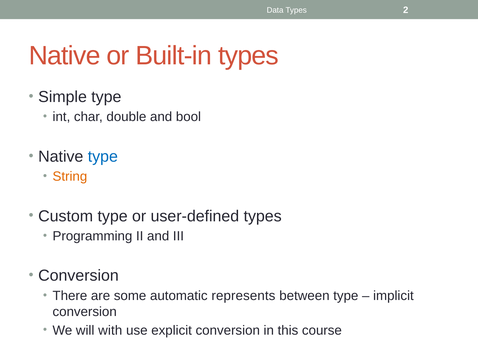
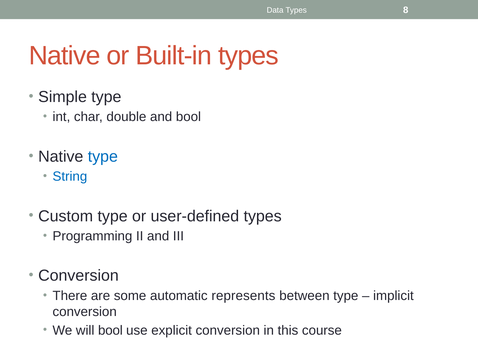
2: 2 -> 8 (406, 10)
String colour: orange -> blue (70, 176)
will with: with -> bool (110, 330)
